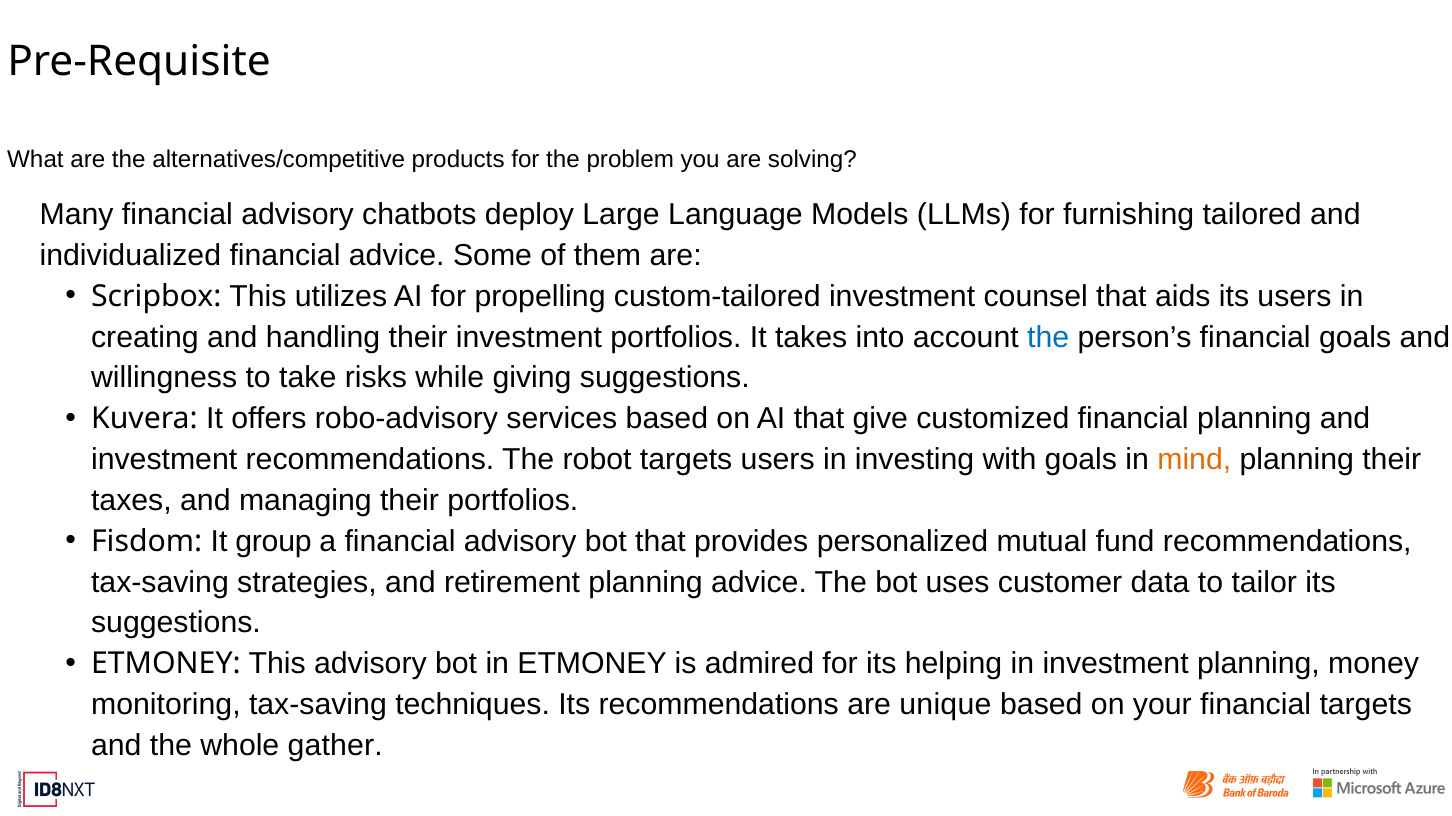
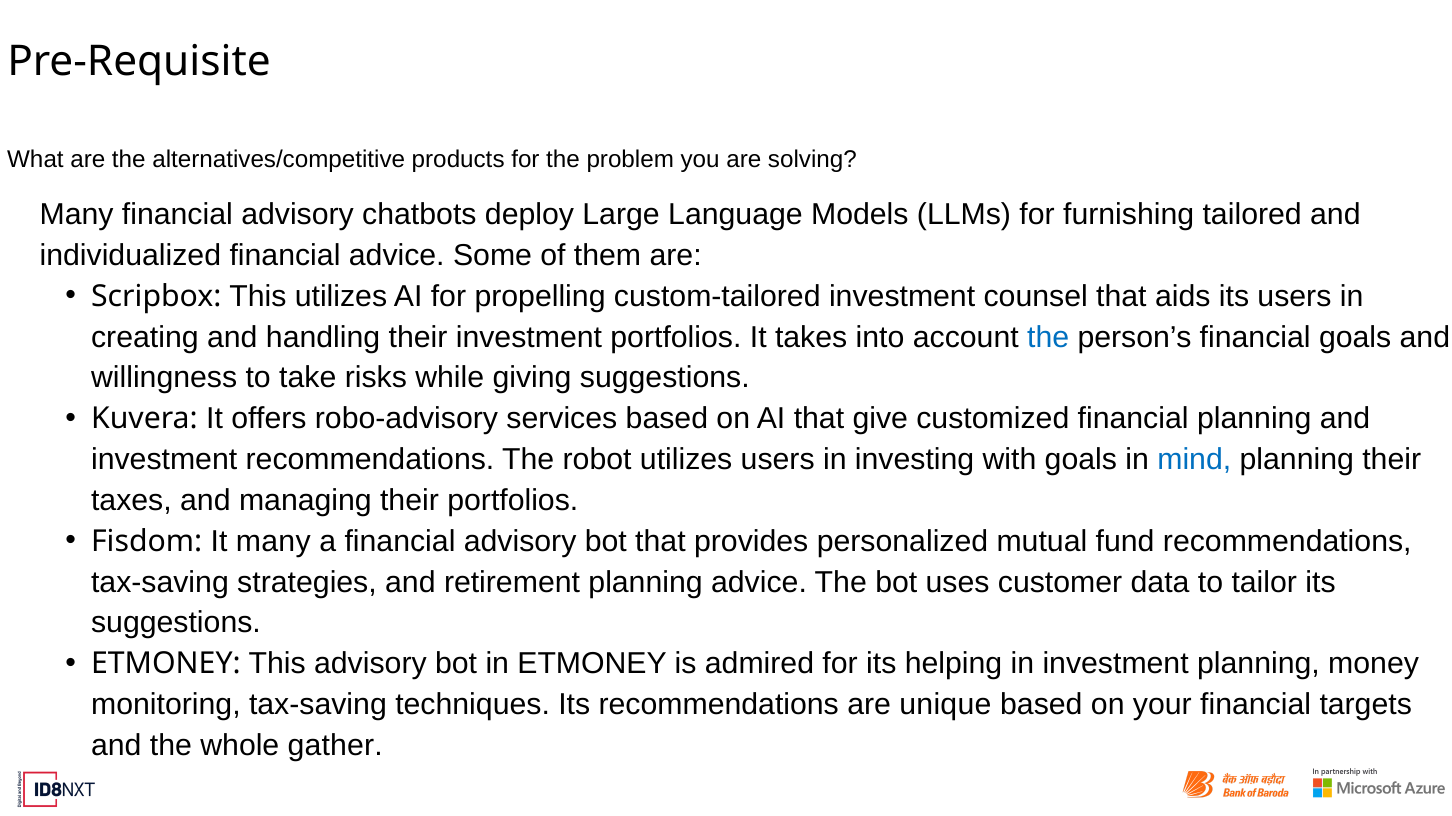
robot targets: targets -> utilizes (686, 460)
mind colour: orange -> blue (1194, 460)
It group: group -> many (273, 542)
